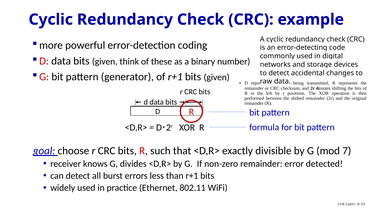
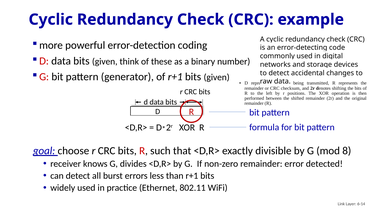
7: 7 -> 8 (347, 151)
